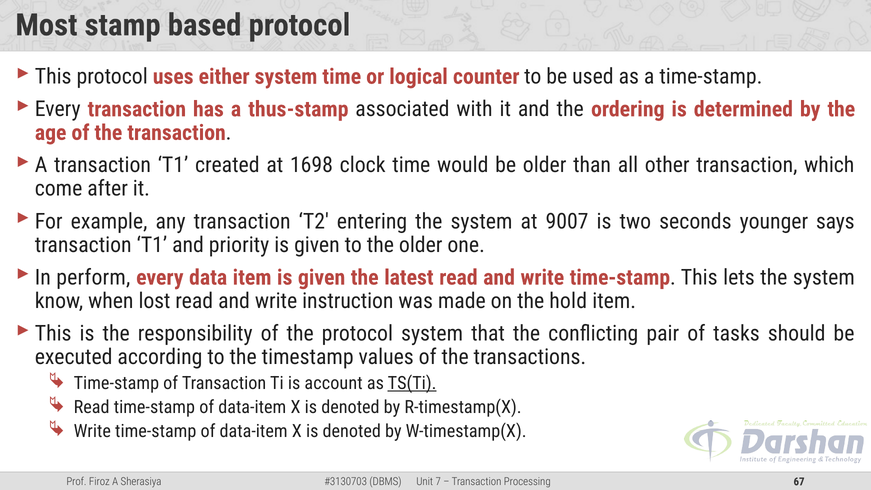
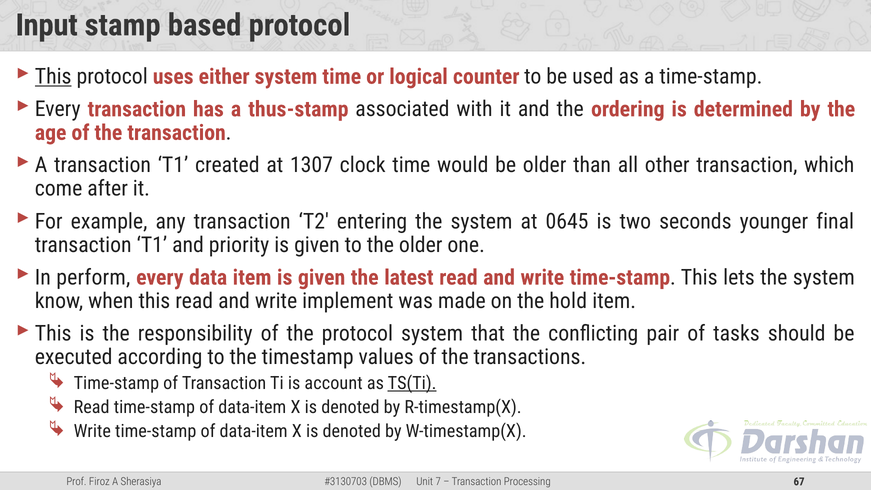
Most: Most -> Input (47, 25)
This underline: none -> present (53, 77)
1698: 1698 -> 1307 (311, 165)
9007: 9007 -> 0645 (567, 221)
says: says -> final (835, 221)
when lost: lost -> this (154, 301)
instruction: instruction -> implement (348, 301)
